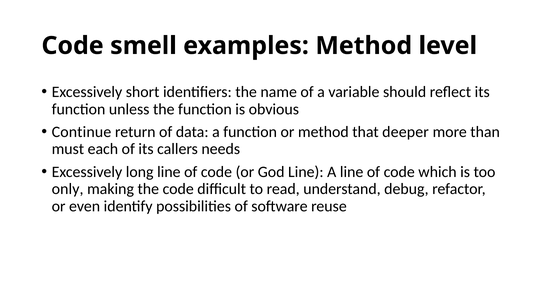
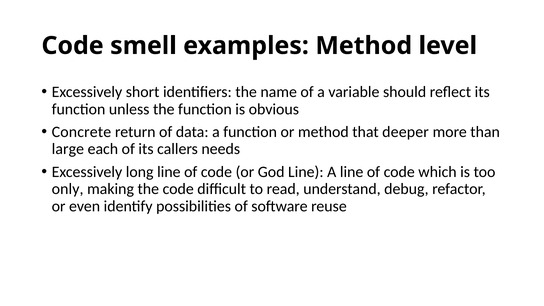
Continue: Continue -> Concrete (81, 132)
must: must -> large (68, 149)
